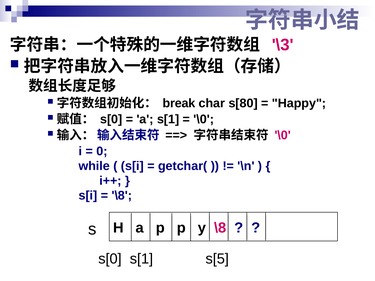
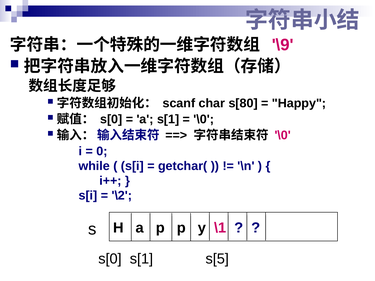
\3: \3 -> \9 (283, 45)
break: break -> scanf (179, 103)
\8: \8 -> \2 (122, 196)
y \8: \8 -> \1 (220, 228)
